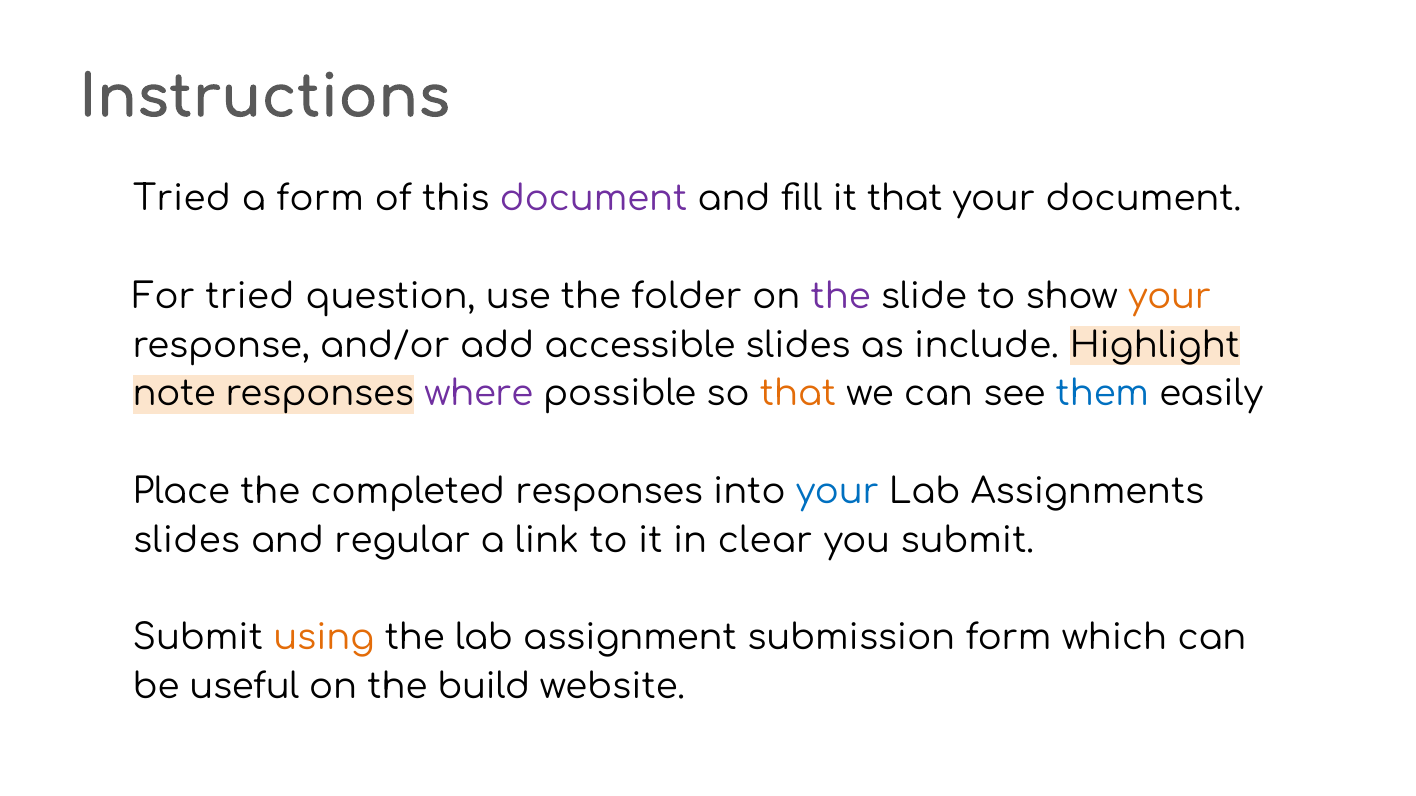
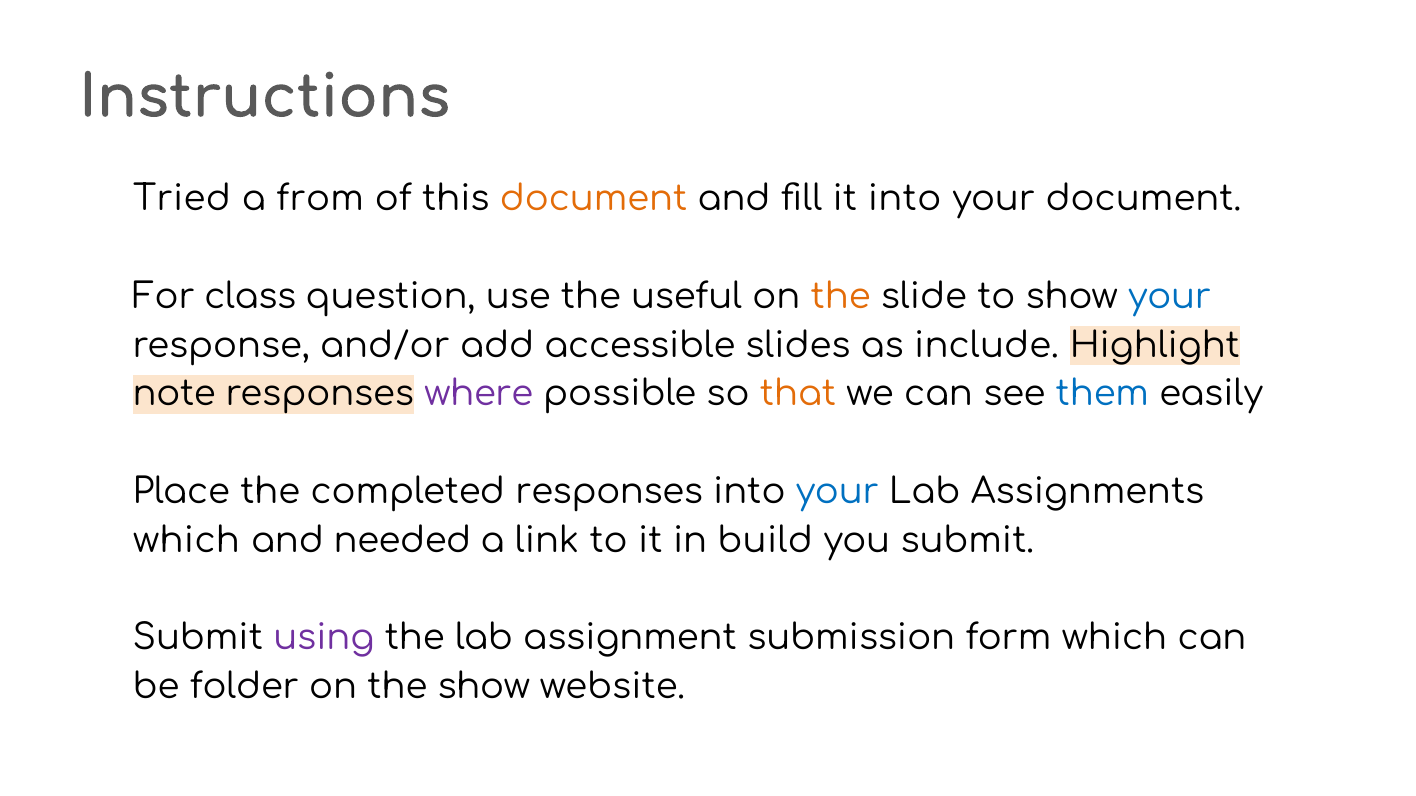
a form: form -> from (320, 199)
document colour: purple -> orange (594, 199)
it that: that -> into (904, 199)
For tried: tried -> class (250, 297)
folder: folder -> useful (687, 297)
the colour: purple -> orange (841, 297)
your colour: orange -> blue (1170, 297)
slides: slides -> which (187, 541)
regular: regular -> needed (402, 541)
clear: clear -> build (765, 541)
using colour: orange -> purple (324, 639)
useful: useful -> folder (244, 687)
the build: build -> show (484, 687)
